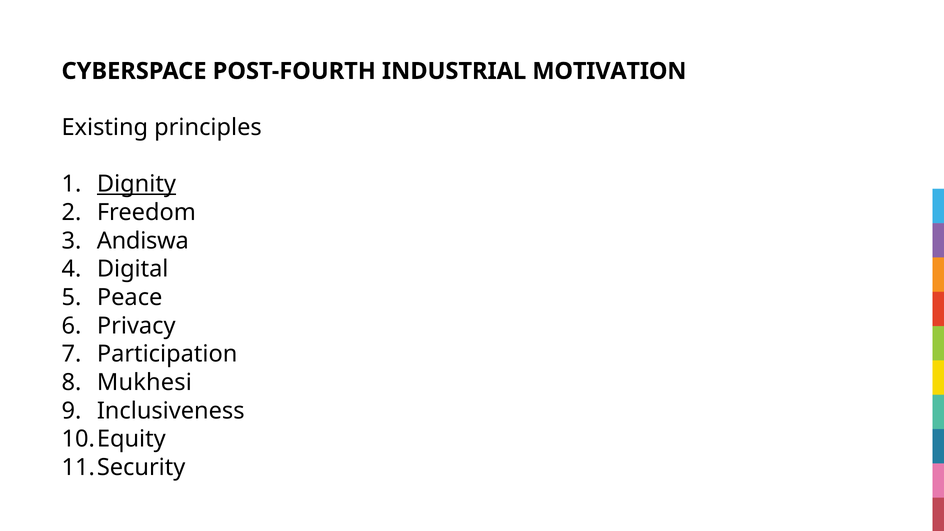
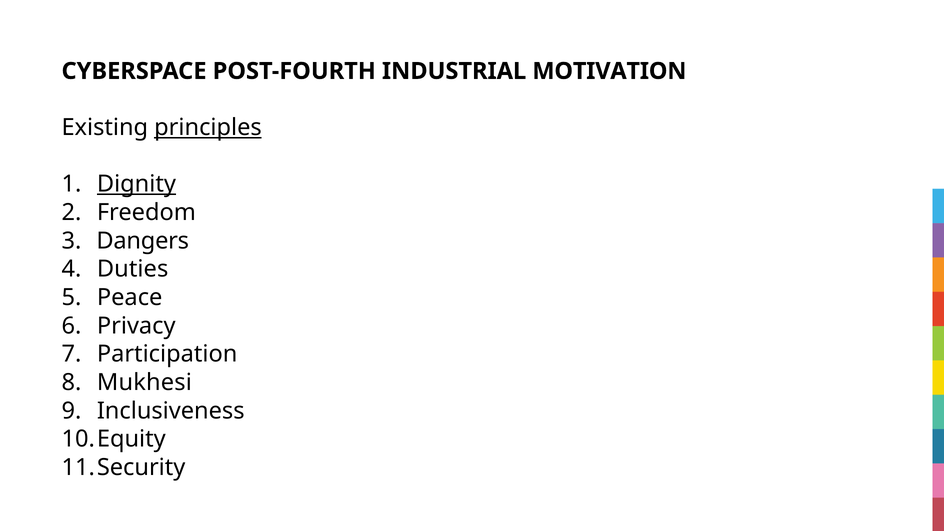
principles underline: none -> present (208, 128)
Andiswa: Andiswa -> Dangers (143, 241)
Digital: Digital -> Duties (133, 269)
